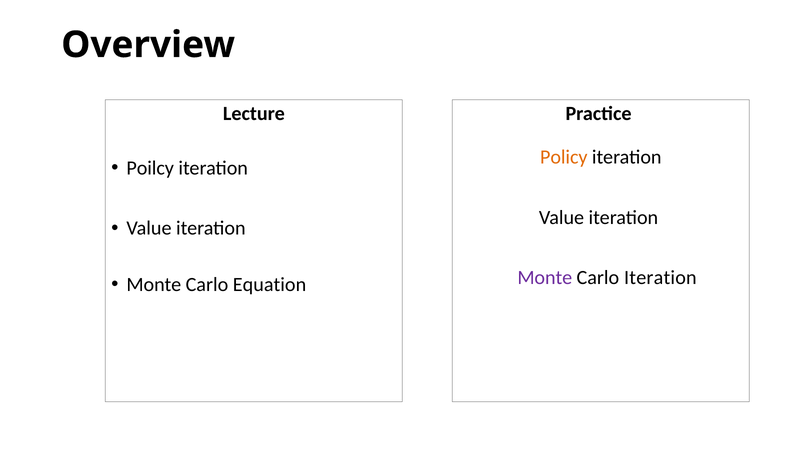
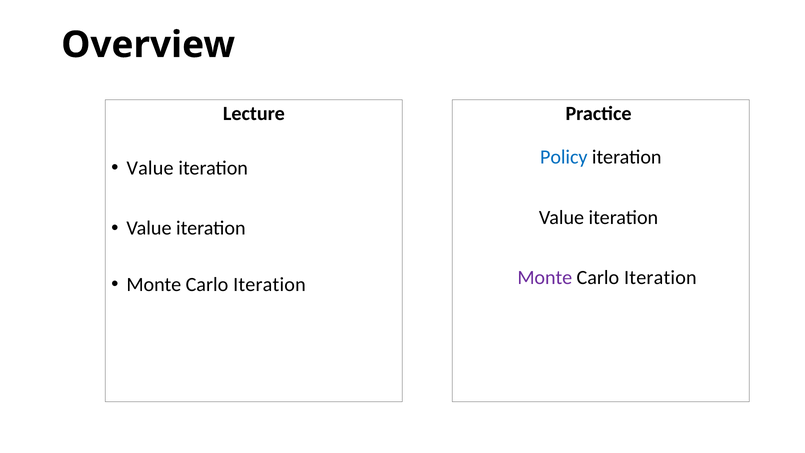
Policy colour: orange -> blue (564, 157)
Poilcy: Poilcy -> Value (150, 168)
Equation: Equation -> Iteration (269, 284)
